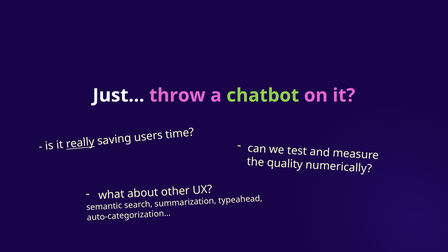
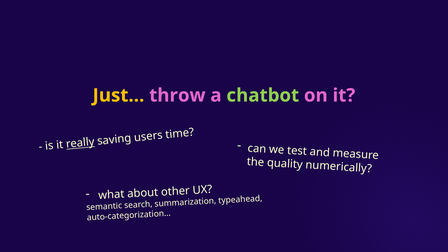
Just… colour: white -> yellow (118, 95)
